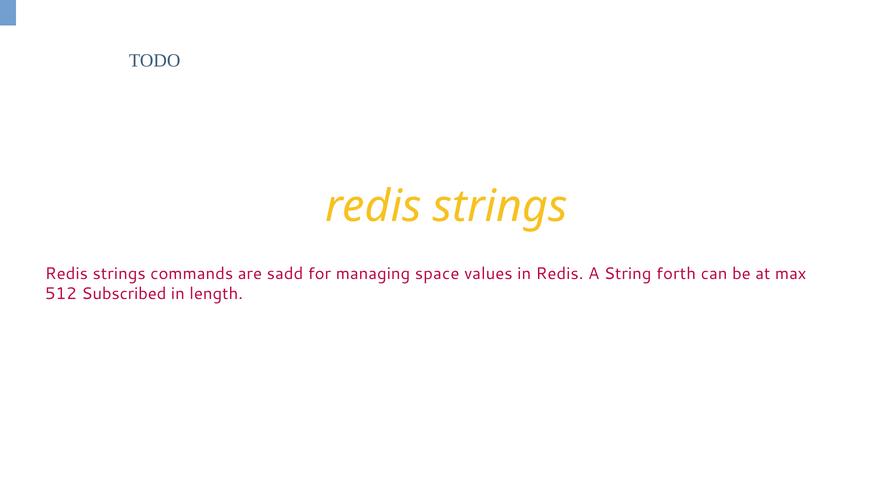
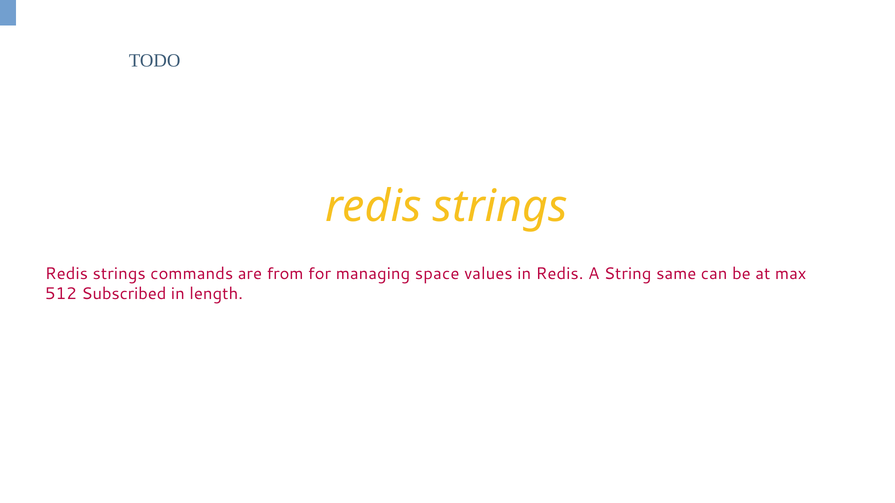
sadd: sadd -> from (285, 274)
forth: forth -> same (676, 274)
